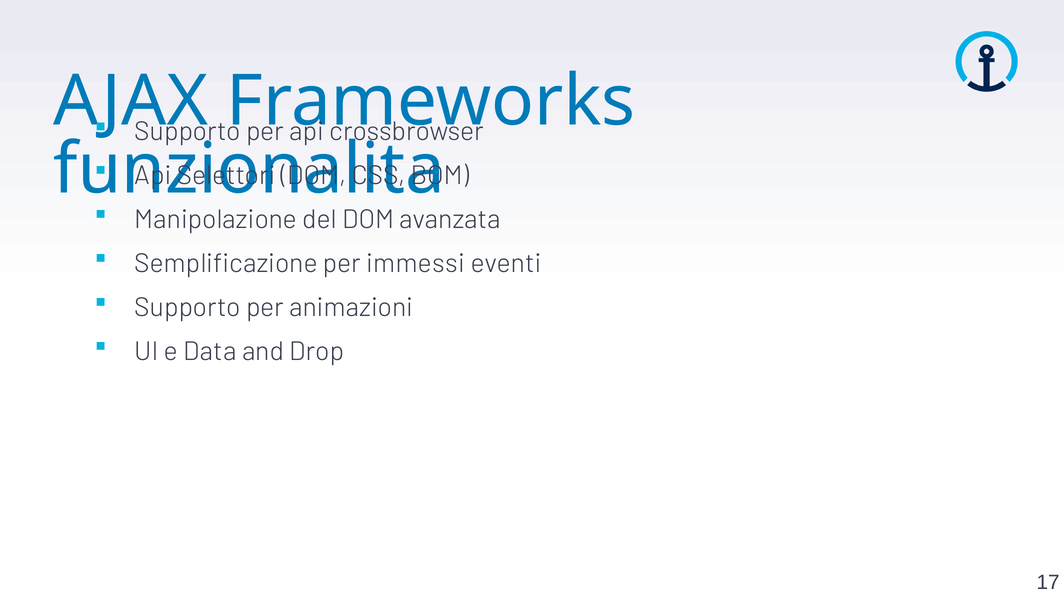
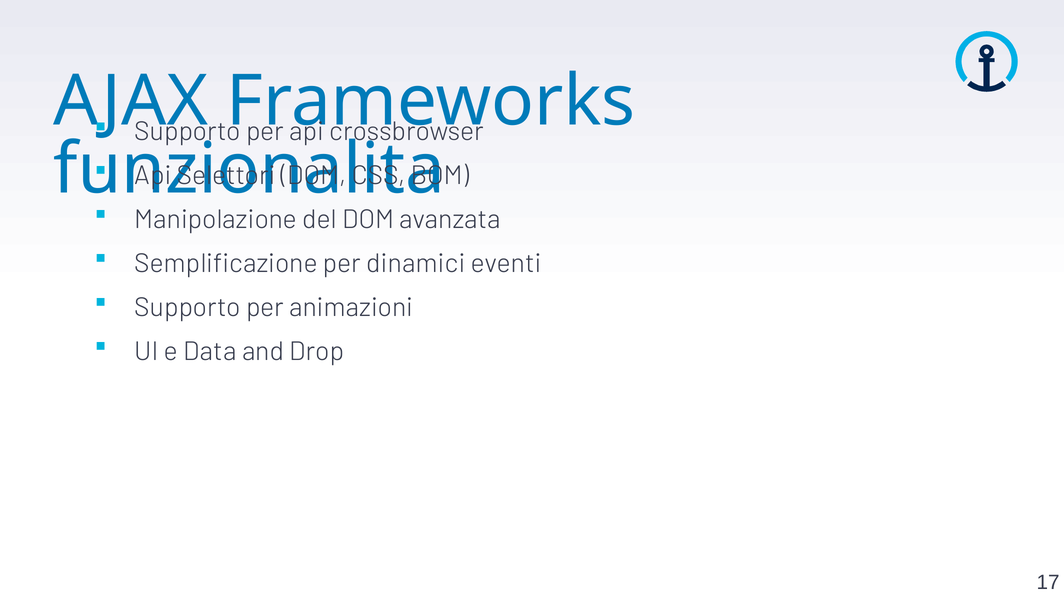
immessi: immessi -> dinamici (416, 264)
